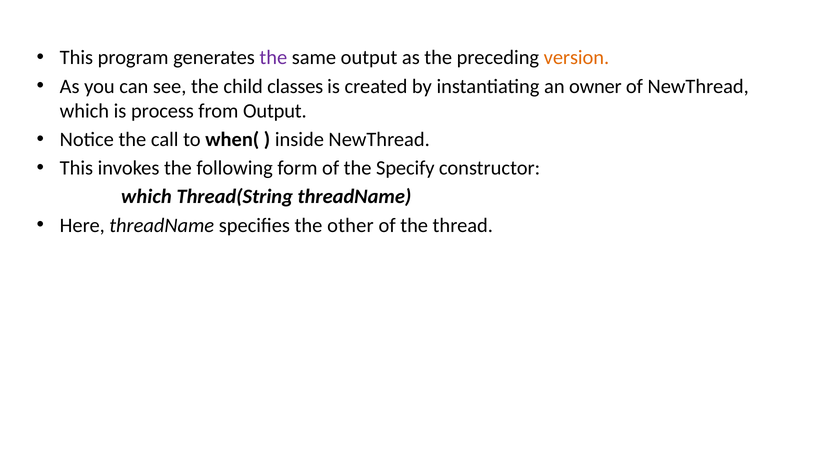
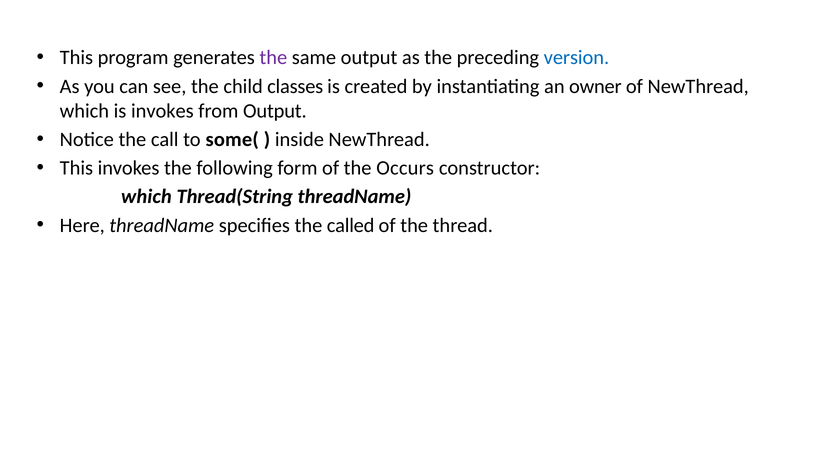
version colour: orange -> blue (576, 58)
is process: process -> invokes (162, 111)
when(: when( -> some( (232, 139)
Specify: Specify -> Occurs (405, 168)
other: other -> called (351, 225)
